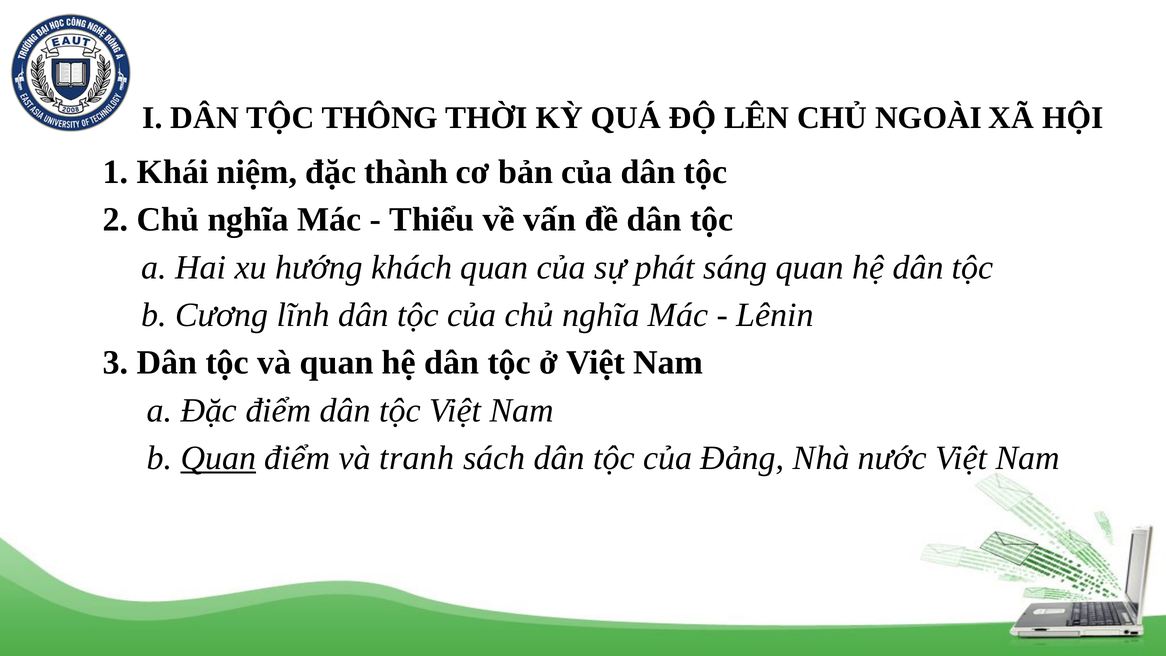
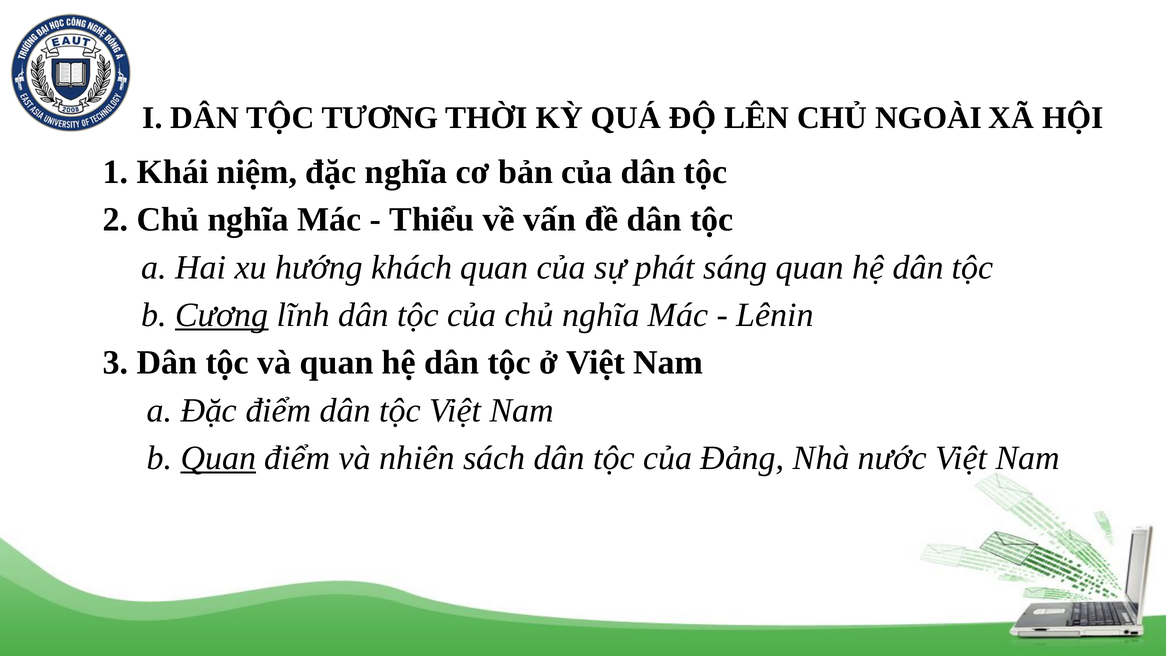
THÔNG: THÔNG -> TƯƠNG (380, 118)
đặc thành: thành -> nghĩa (406, 172)
Cương underline: none -> present (222, 315)
tranh: tranh -> nhiên (417, 458)
